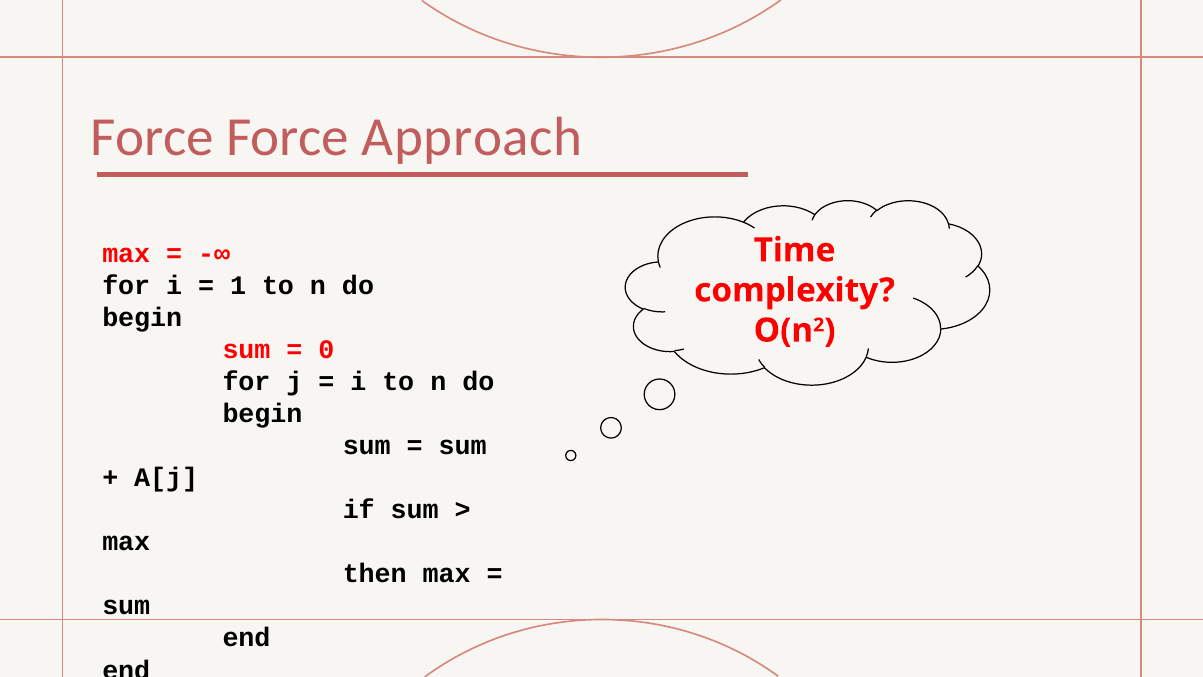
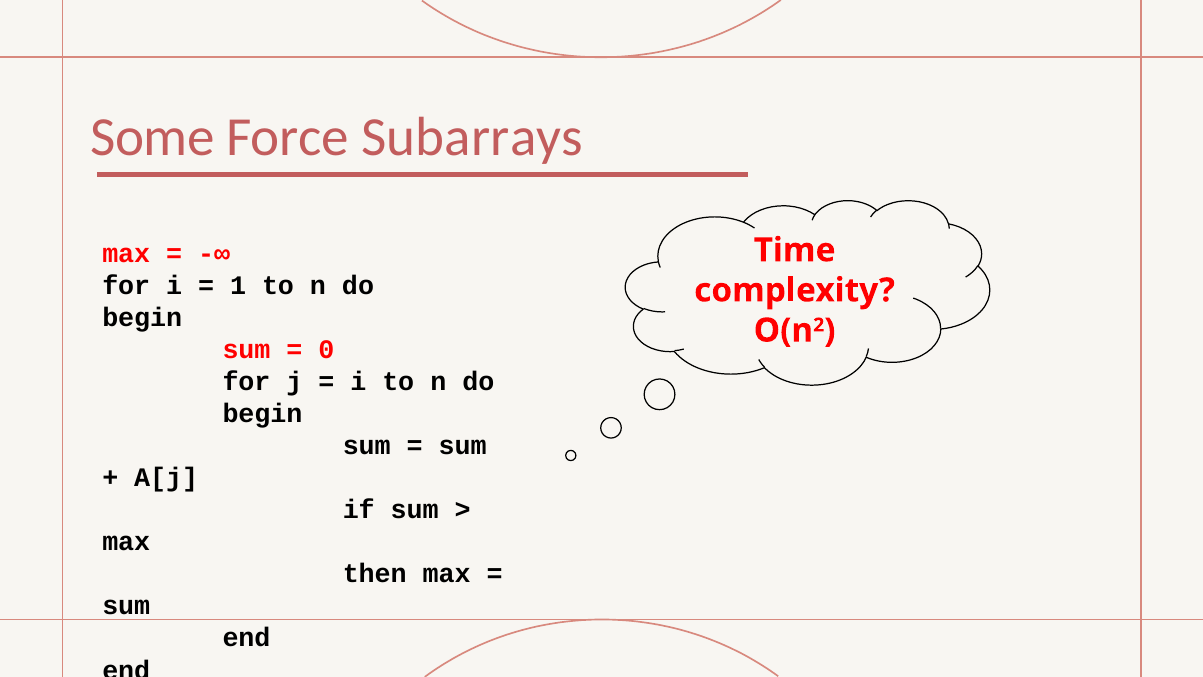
Force: Force -> Some (152, 137)
Approach: Approach -> Subarrays (472, 137)
